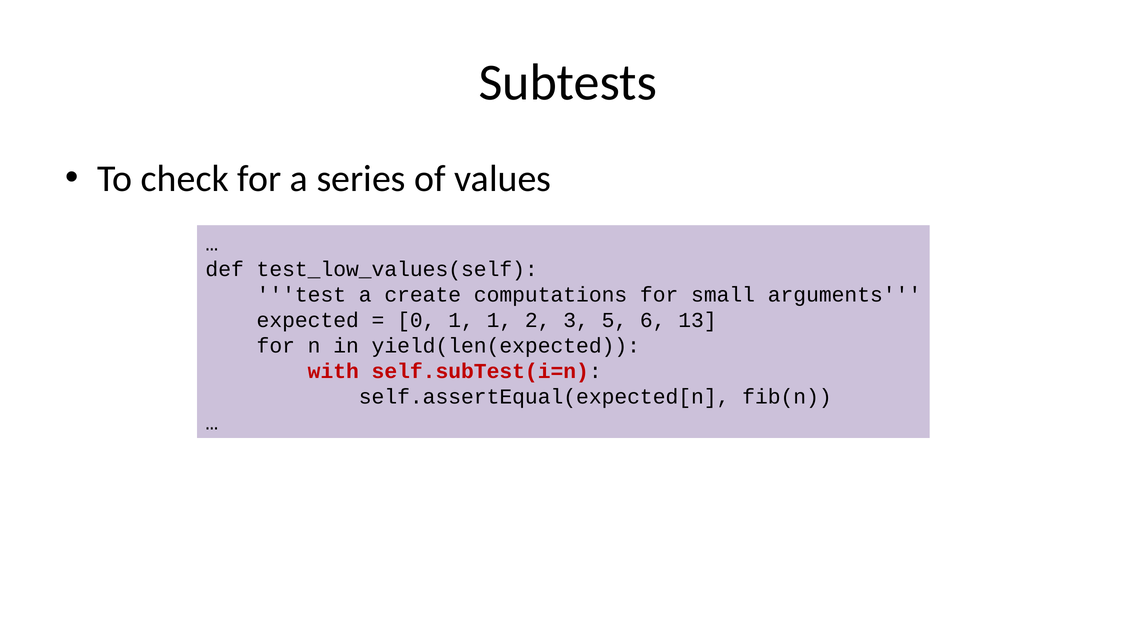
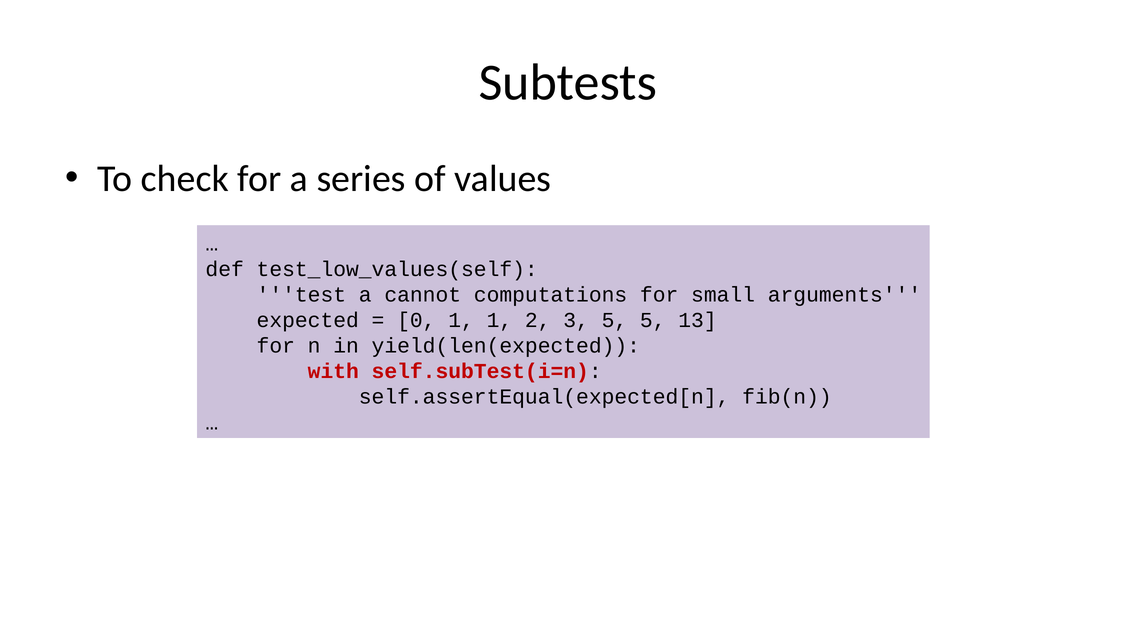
create: create -> cannot (423, 295)
5 6: 6 -> 5 (653, 320)
